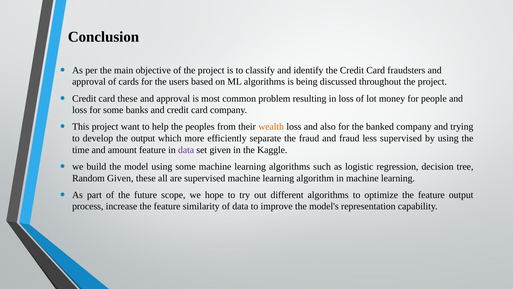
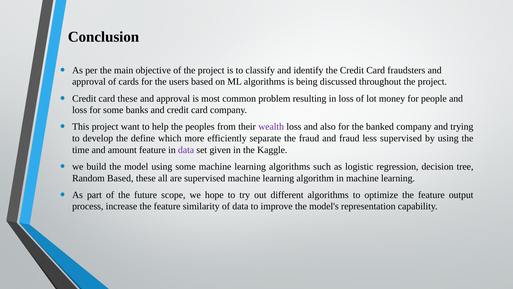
wealth colour: orange -> purple (271, 127)
the output: output -> define (143, 138)
Random Given: Given -> Based (120, 178)
